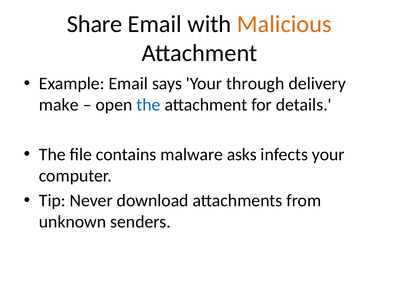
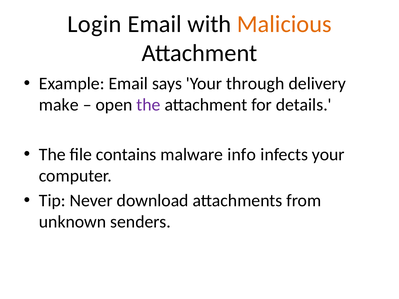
Share: Share -> Login (94, 24)
the colour: blue -> purple (148, 105)
asks: asks -> info (242, 155)
